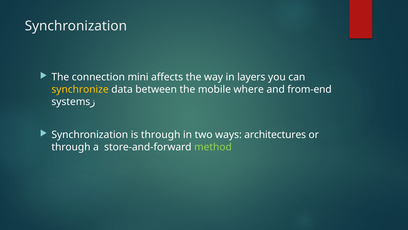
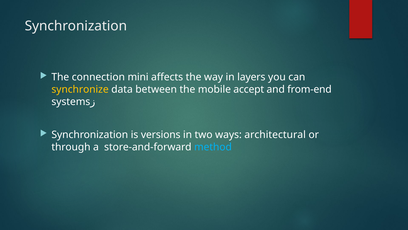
where: where -> accept (249, 89)
is through: through -> versions (161, 135)
architectures: architectures -> architectural (275, 135)
method colour: light green -> light blue (213, 147)
